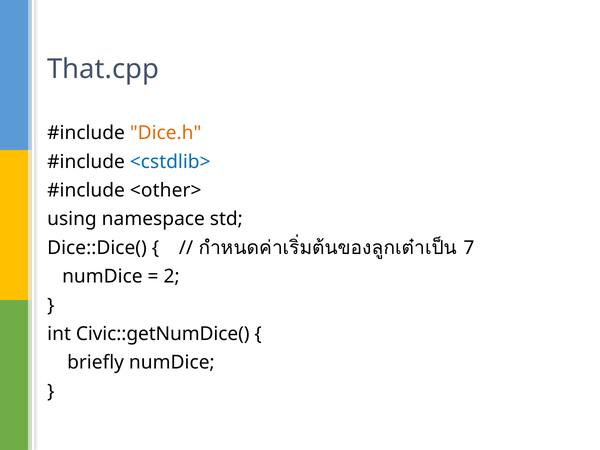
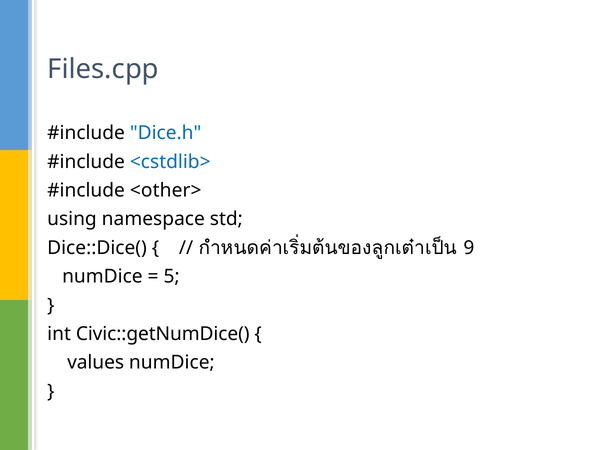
That.cpp: That.cpp -> Files.cpp (103, 69)
Dice.h colour: orange -> blue (166, 133)
7: 7 -> 9 (469, 248)
2: 2 -> 5 (172, 277)
briefly: briefly -> values (96, 363)
